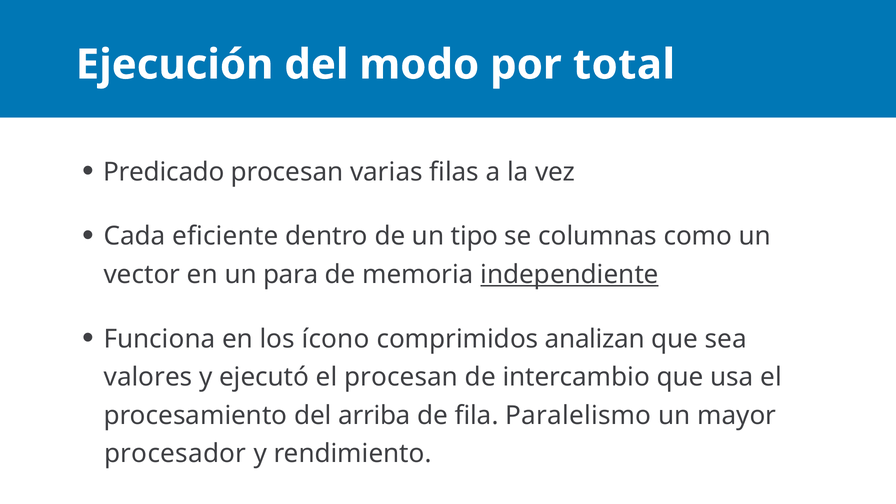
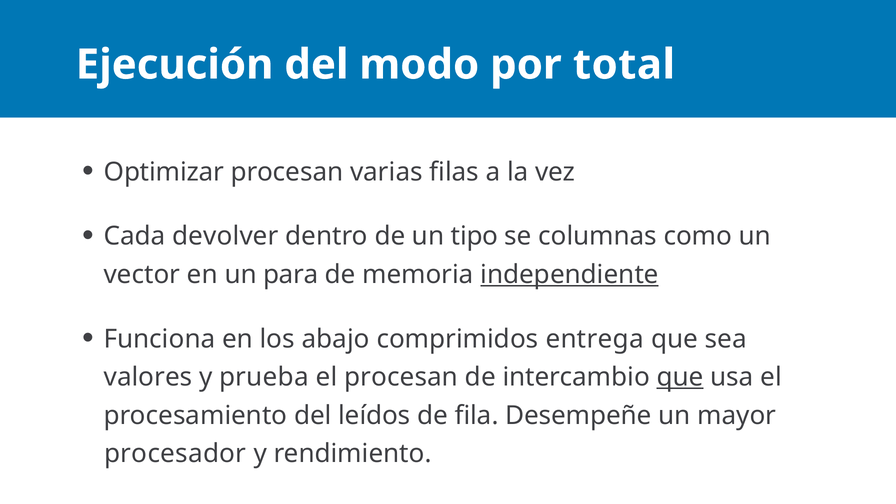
Predicado: Predicado -> Optimizar (164, 172)
eficiente: eficiente -> devolver (225, 236)
ícono: ícono -> abajo (336, 339)
analizan: analizan -> entrega (595, 339)
ejecutó: ejecutó -> prueba (264, 377)
que underline: none -> present (680, 377)
arriba: arriba -> leídos (374, 415)
Paralelismo: Paralelismo -> Desempeñe (578, 415)
